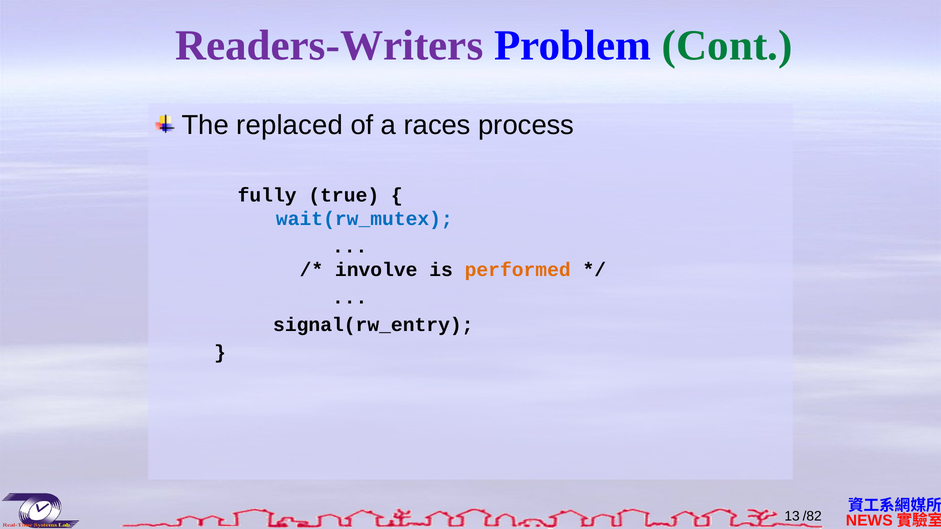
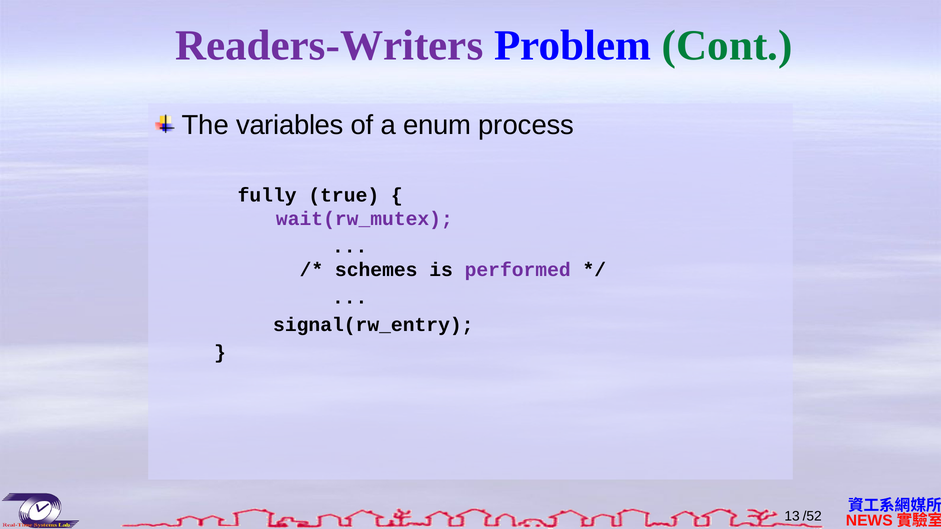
replaced: replaced -> variables (290, 125)
races: races -> enum (437, 125)
wait(rw_mutex colour: blue -> purple (364, 219)
involve: involve -> schemes (376, 270)
performed colour: orange -> purple (518, 270)
/82: /82 -> /52 (812, 516)
